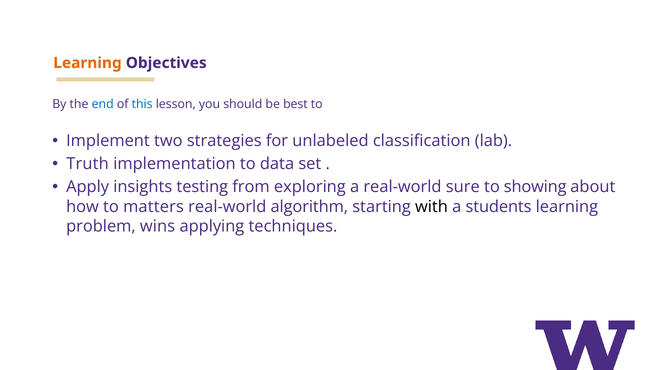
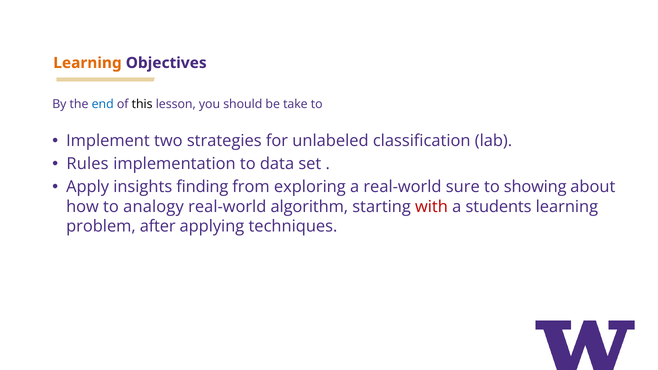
this colour: blue -> black (142, 104)
best: best -> take (295, 104)
Truth: Truth -> Rules (88, 164)
testing: testing -> finding (202, 187)
matters: matters -> analogy (153, 207)
with colour: black -> red (432, 207)
wins: wins -> after (158, 227)
